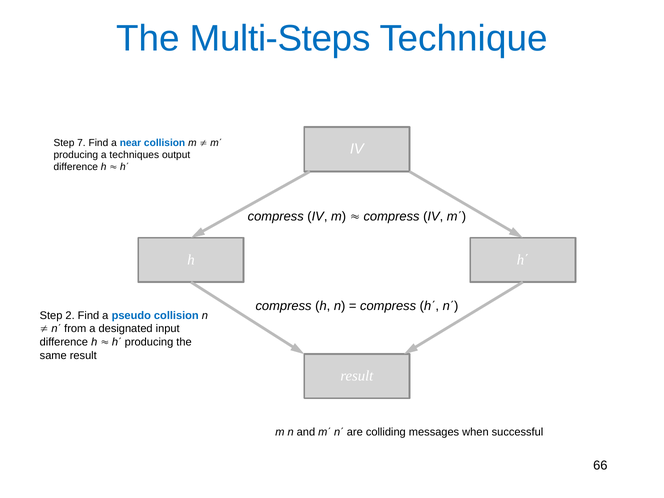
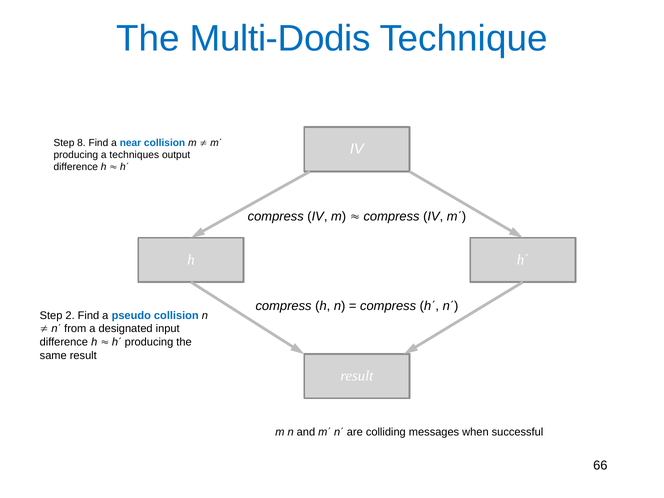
Multi-Steps: Multi-Steps -> Multi-Dodis (280, 39)
7: 7 -> 8 (81, 143)
